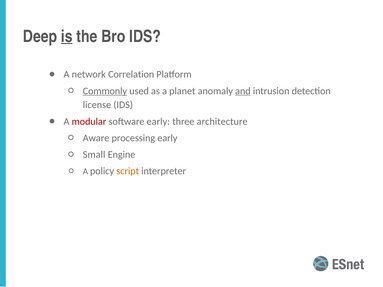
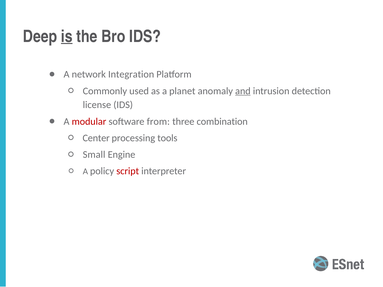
Correlation: Correlation -> Integration (131, 74)
Commonly underline: present -> none (105, 91)
software early: early -> from (158, 122)
architecture: architecture -> combination (222, 122)
Aware: Aware -> Center (96, 138)
processing early: early -> tools (167, 138)
script colour: orange -> red (128, 171)
